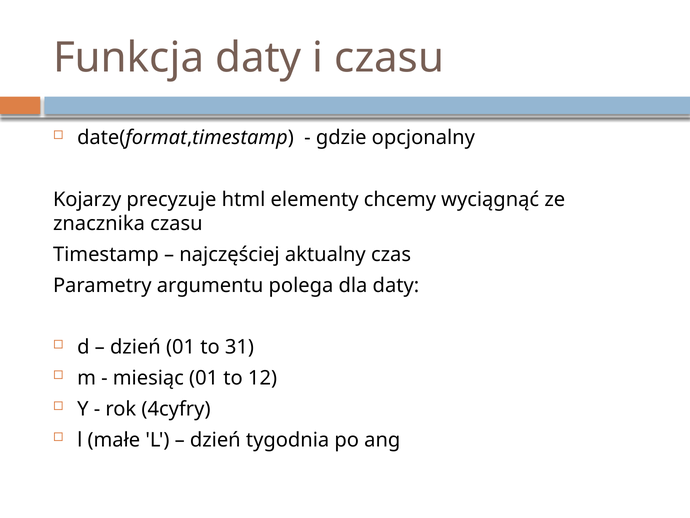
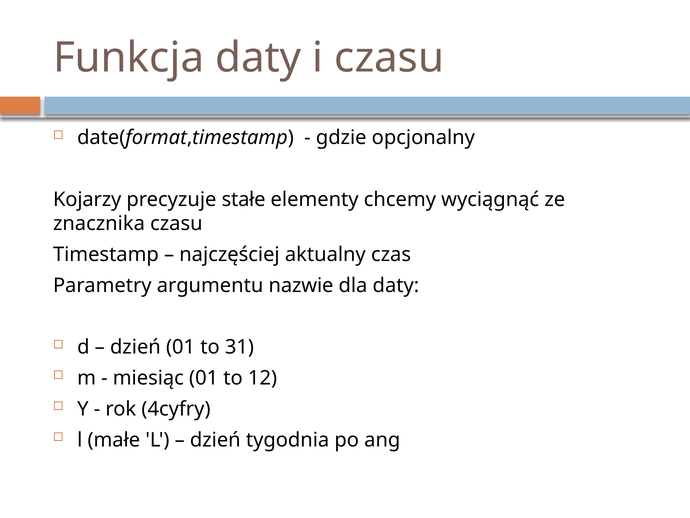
html: html -> stałe (244, 199)
polega: polega -> nazwie (301, 285)
